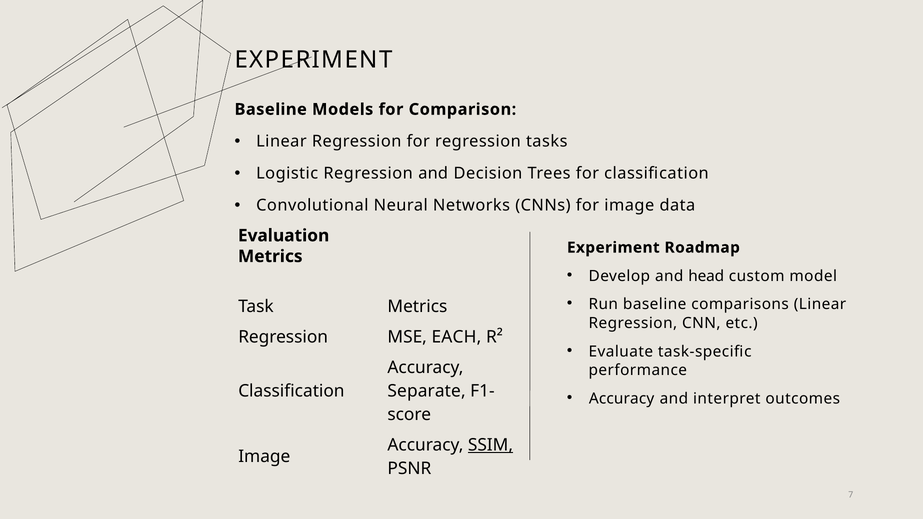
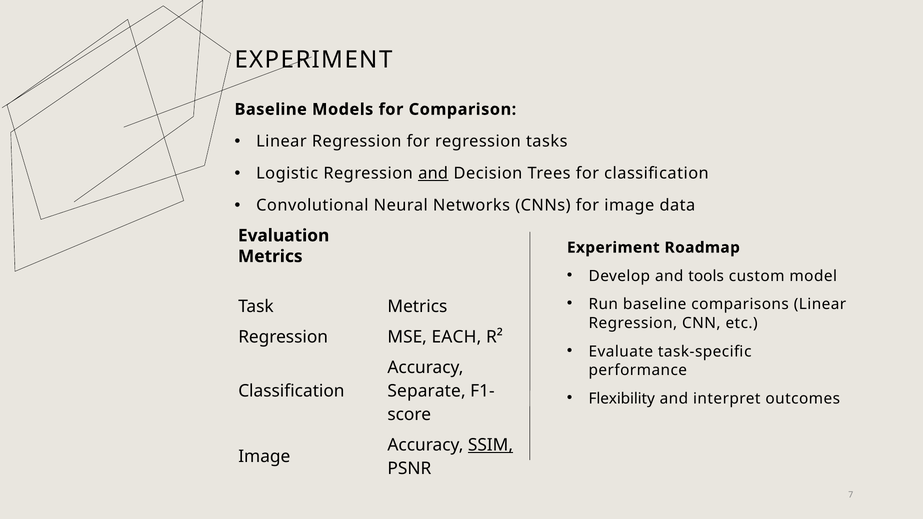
and underline: none -> present (433, 173)
head: head -> tools (706, 276)
Accuracy: Accuracy -> Flexibility (622, 399)
